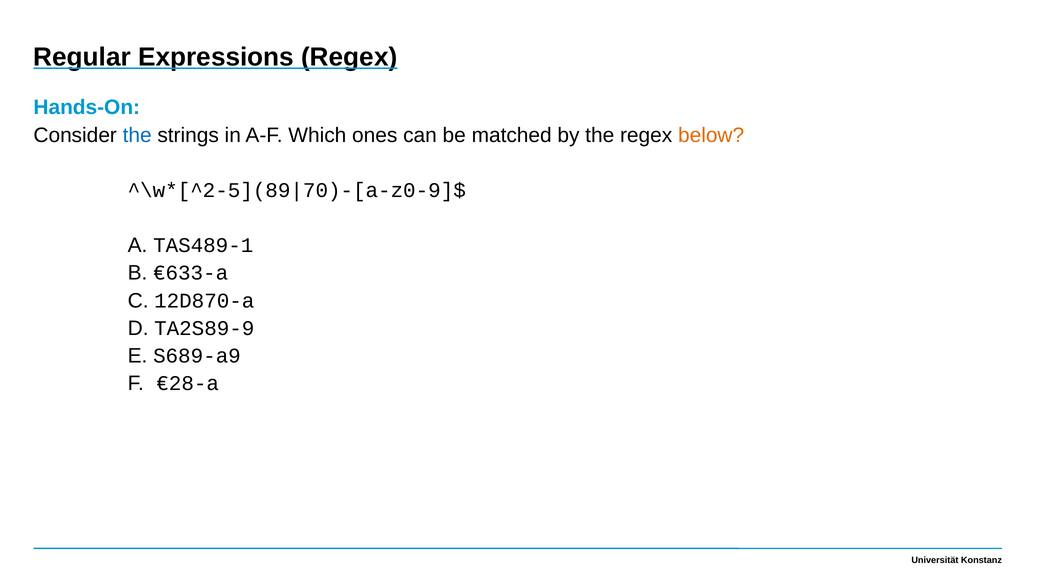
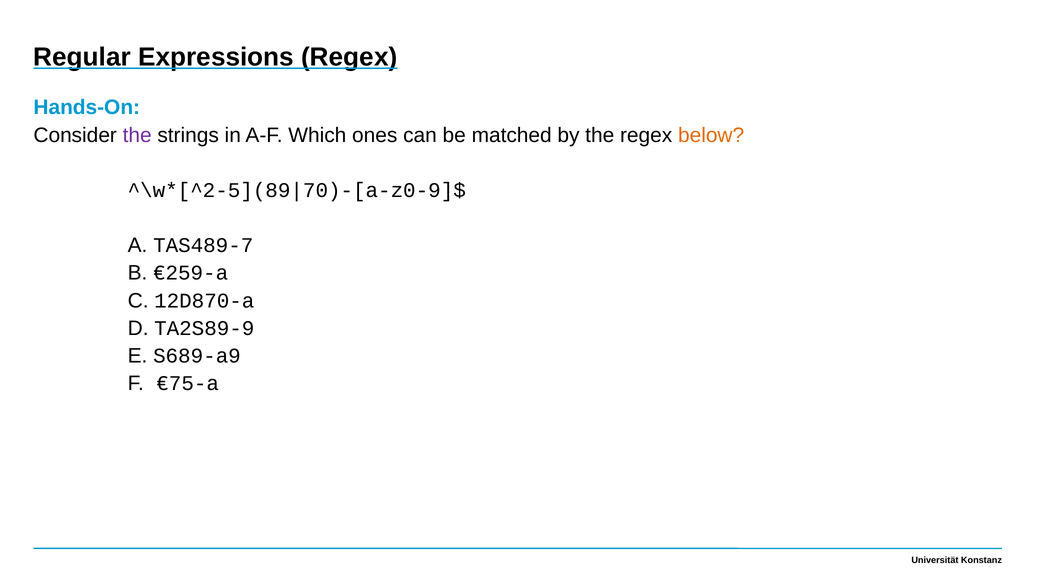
the colour: blue -> purple (137, 135)
TAS489-1: TAS489-1 -> TAS489-7 (203, 246)
€633-a: €633-a -> €259-a (191, 273)
€28-a: €28-a -> €75-a (188, 384)
